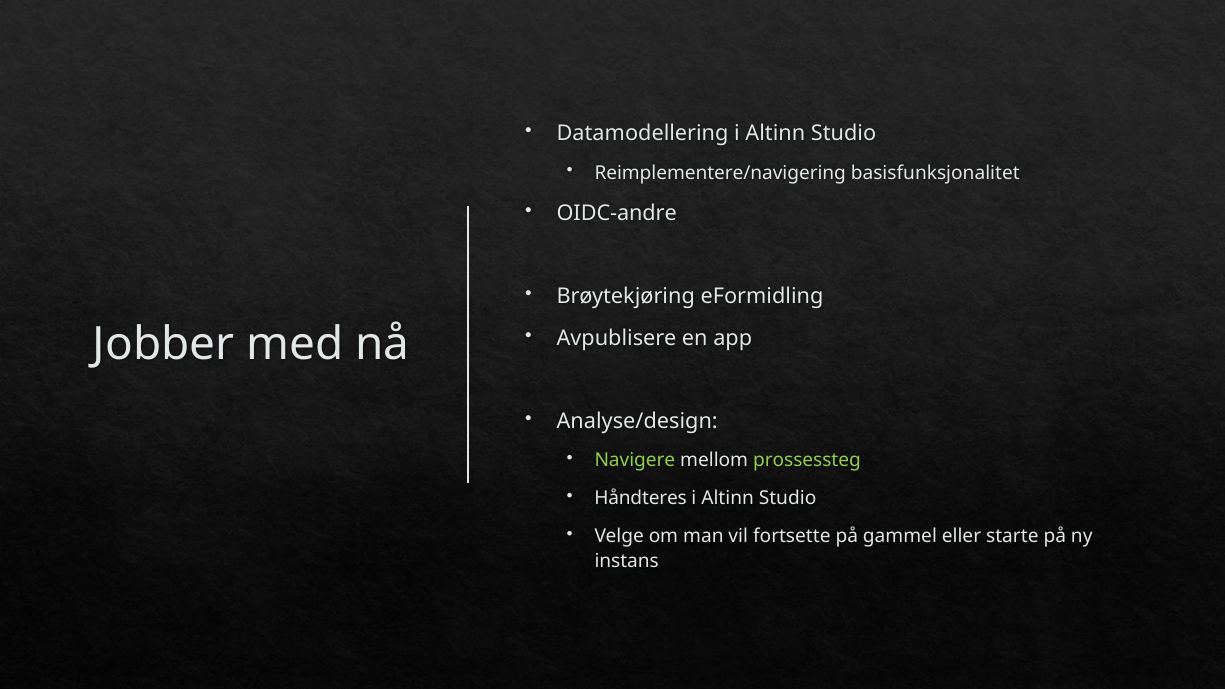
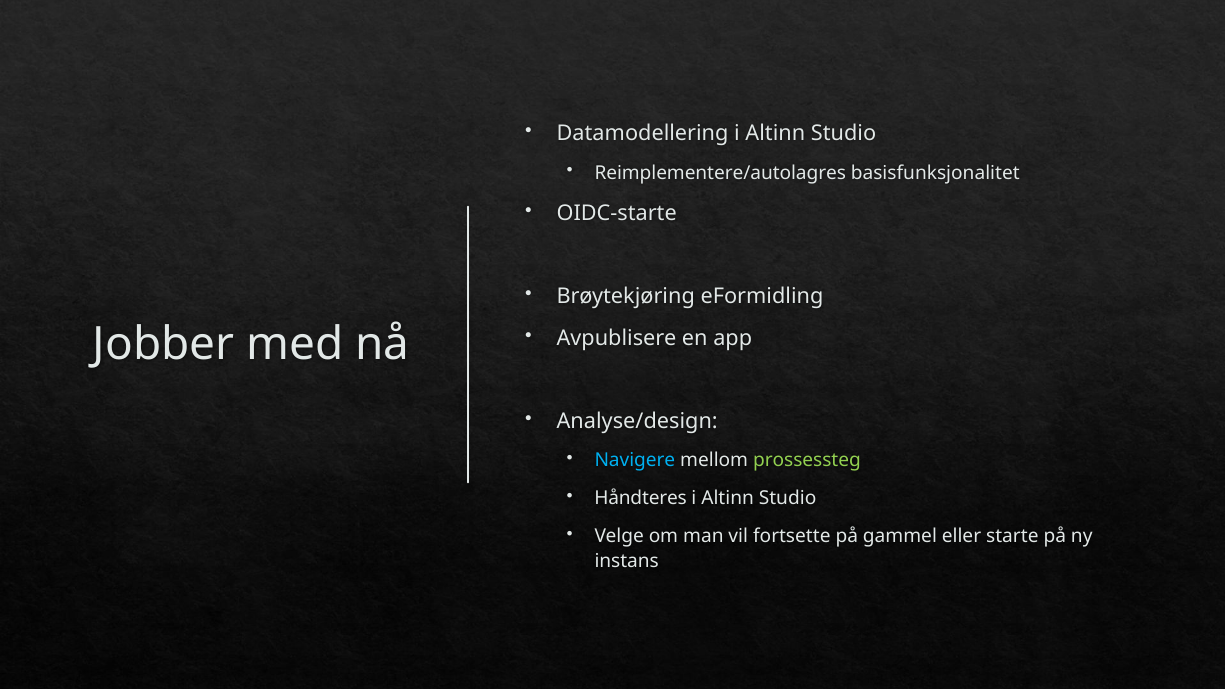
Reimplementere/navigering: Reimplementere/navigering -> Reimplementere/autolagres (720, 173)
OIDC-andre: OIDC-andre -> OIDC-starte (617, 213)
Navigere colour: light green -> light blue (635, 461)
